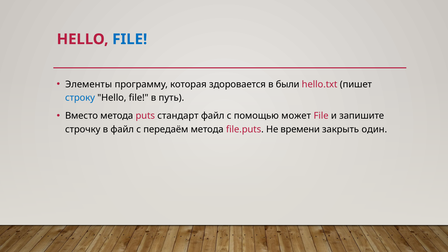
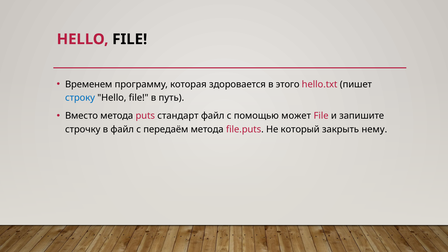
FILE colour: blue -> black (130, 39)
Элементы: Элементы -> Временем (89, 84)
были: были -> этого (288, 84)
времени: времени -> который (300, 129)
один: один -> нему (374, 129)
